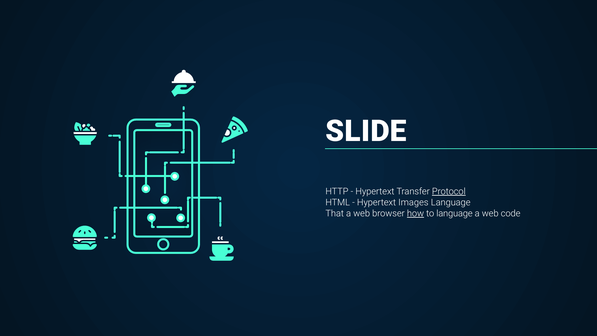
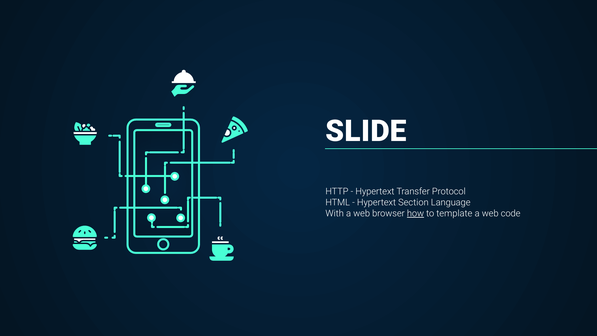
Protocol underline: present -> none (449, 191)
Images: Images -> Section (413, 202)
That: That -> With (335, 213)
to language: language -> template (454, 213)
